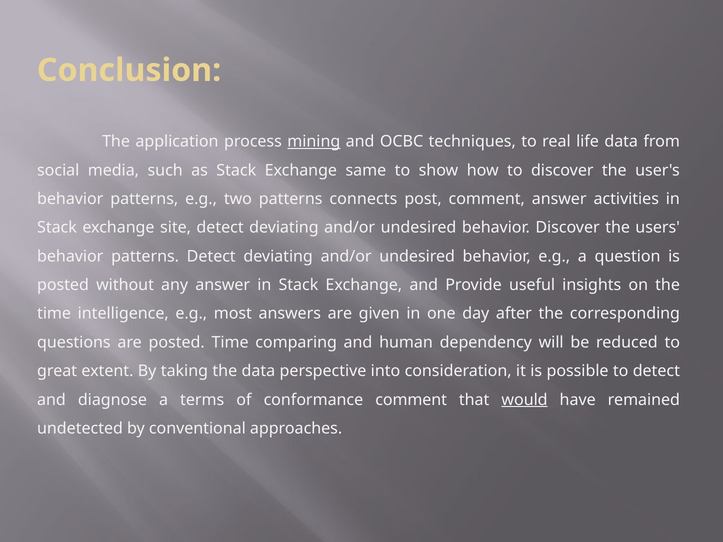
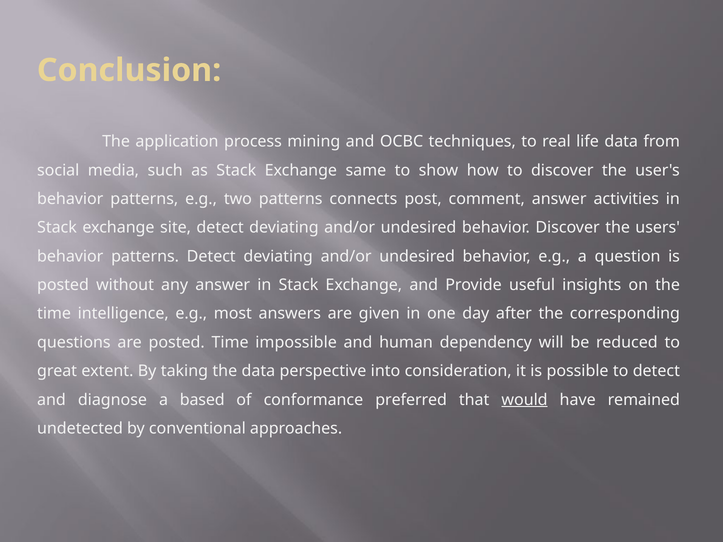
mining underline: present -> none (314, 142)
comparing: comparing -> impossible (296, 343)
terms: terms -> based (202, 400)
conformance comment: comment -> preferred (411, 400)
